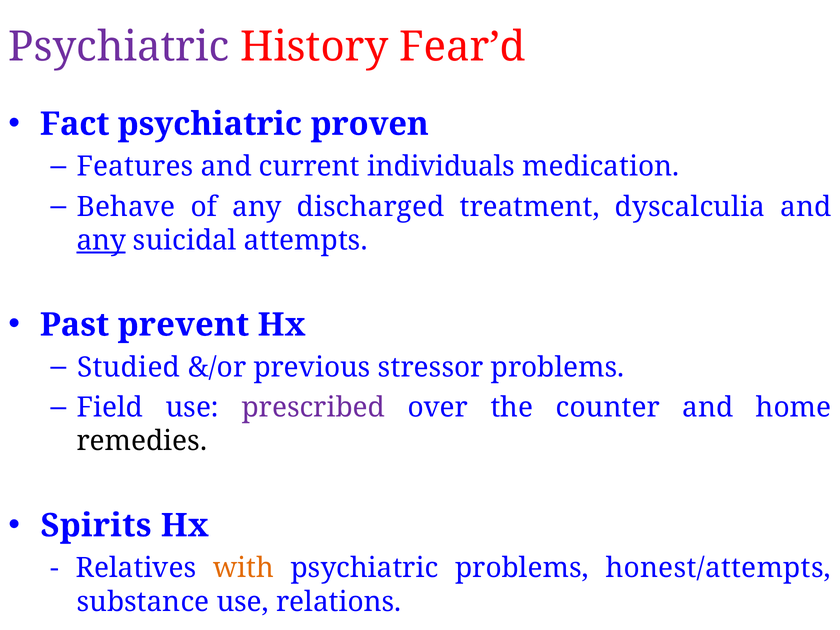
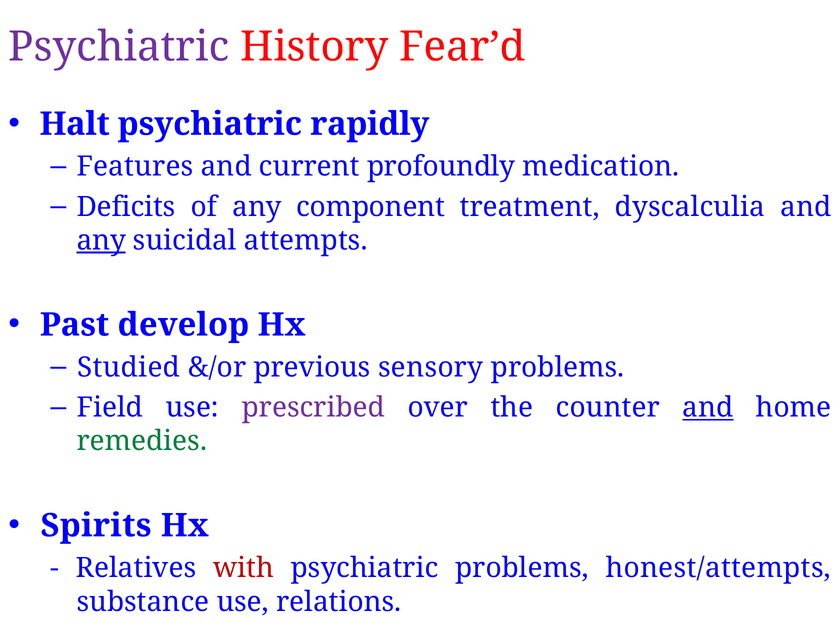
Fact: Fact -> Halt (75, 124)
proven: proven -> rapidly (370, 124)
individuals: individuals -> profoundly (441, 167)
Behave: Behave -> Deficits (126, 207)
discharged: discharged -> component (371, 207)
prevent: prevent -> develop (183, 325)
stressor: stressor -> sensory (431, 367)
and underline: none -> present (708, 408)
remedies colour: black -> green (142, 441)
with colour: orange -> red (244, 568)
